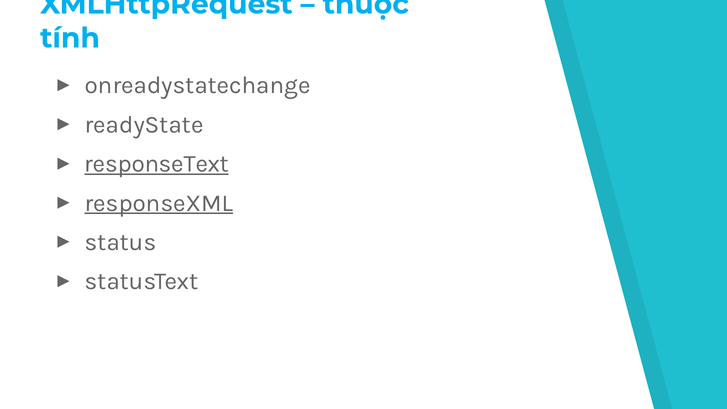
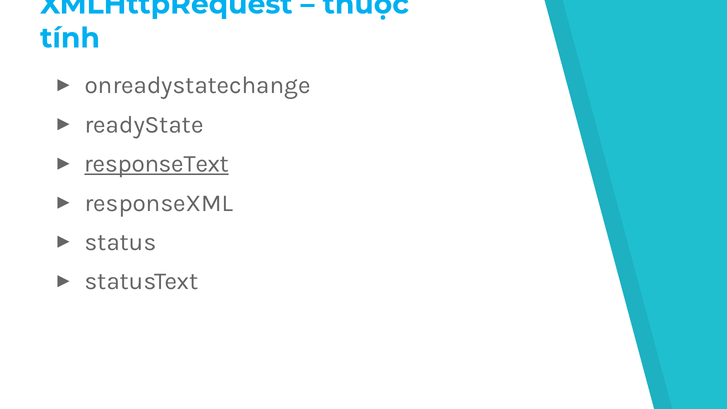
responseXML underline: present -> none (159, 203)
